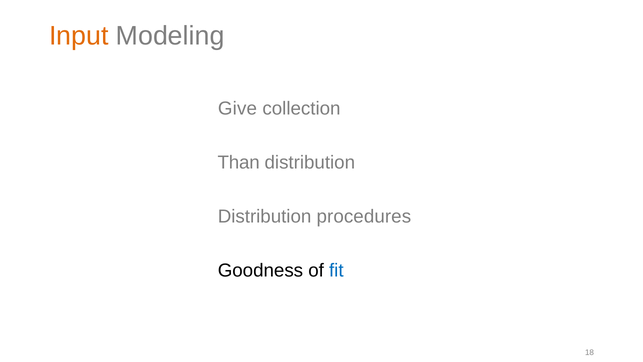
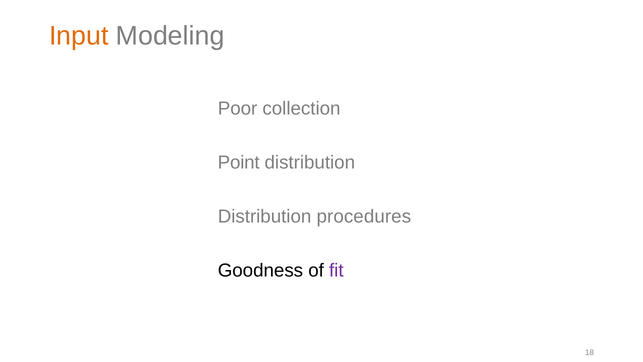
Give: Give -> Poor (238, 109)
Than: Than -> Point (239, 163)
fit colour: blue -> purple (336, 270)
